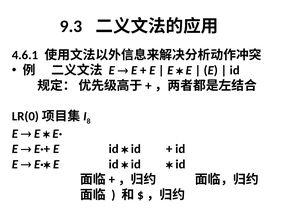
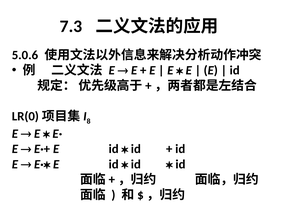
9.3: 9.3 -> 7.3 (71, 26)
4.6.1: 4.6.1 -> 5.0.6 (25, 55)
